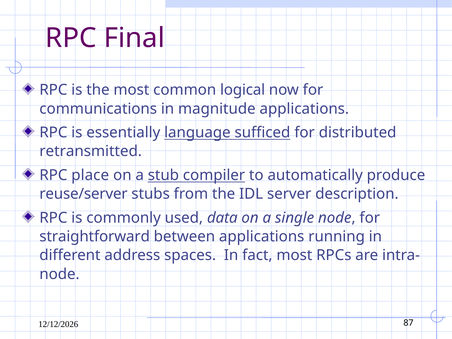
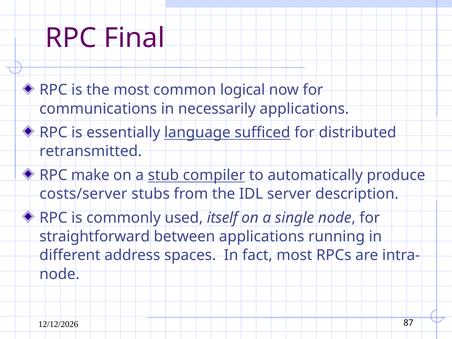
magnitude: magnitude -> necessarily (217, 109)
place: place -> make (90, 175)
reuse/server: reuse/server -> costs/server (83, 194)
data: data -> itself (222, 218)
